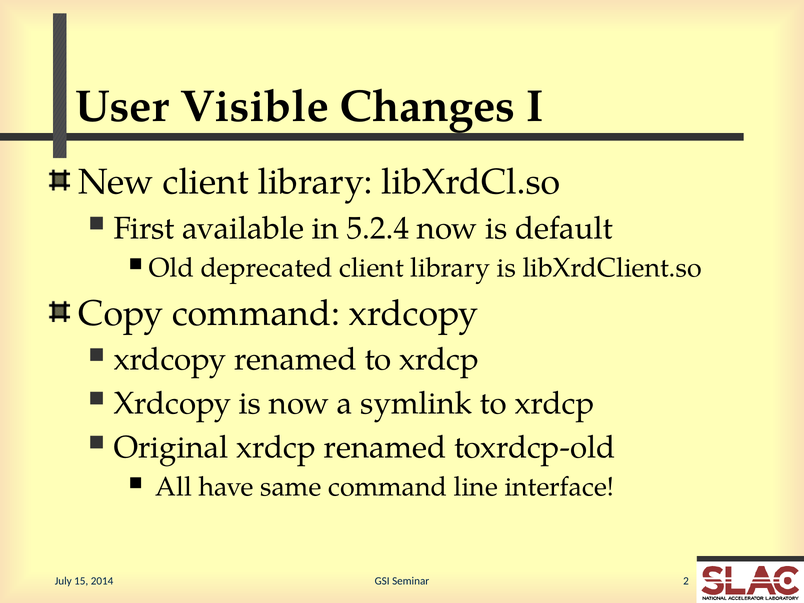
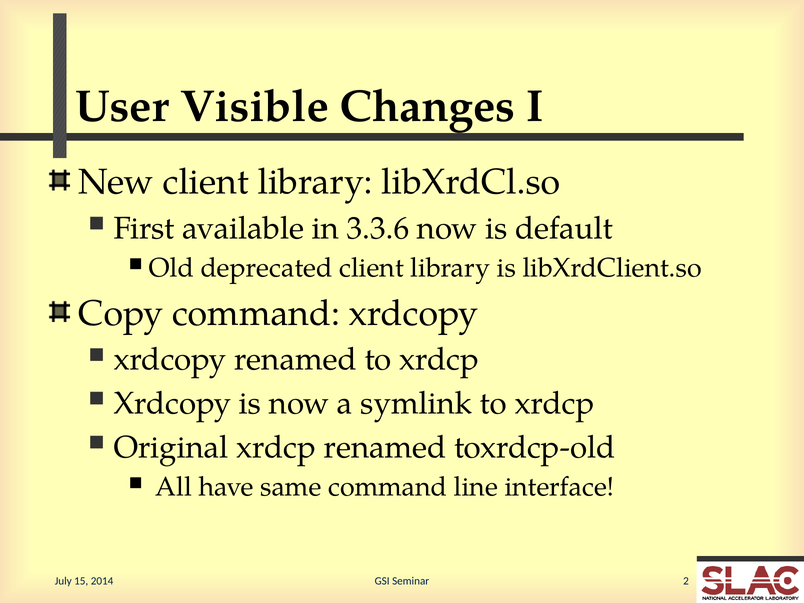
5.2.4: 5.2.4 -> 3.3.6 (378, 228)
